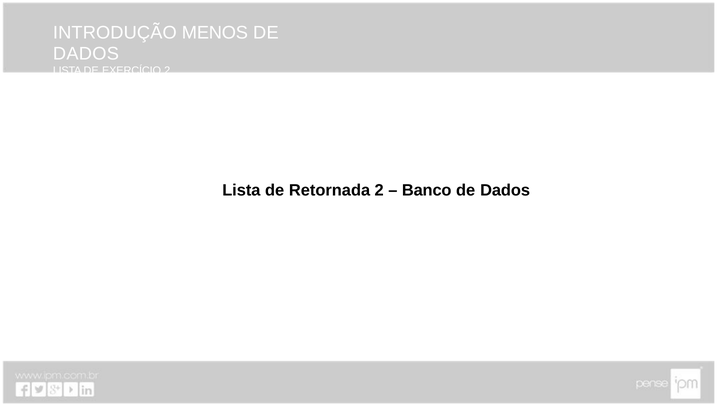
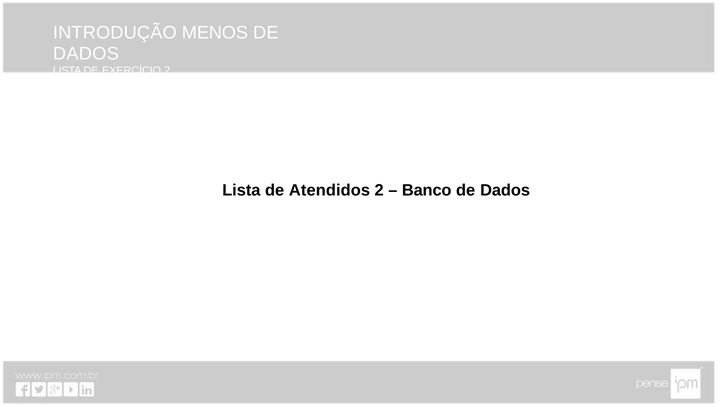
Retornada: Retornada -> Atendidos (330, 190)
